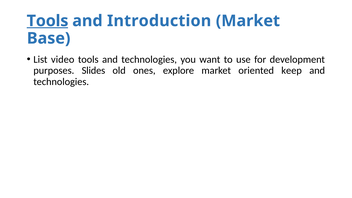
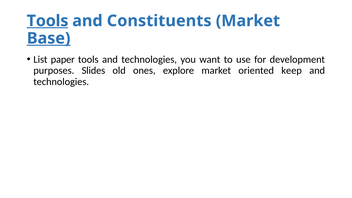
Introduction: Introduction -> Constituents (159, 21)
Base underline: none -> present (49, 38)
video: video -> paper (63, 60)
